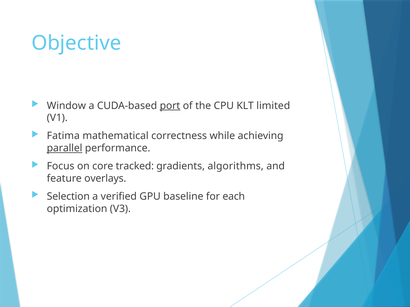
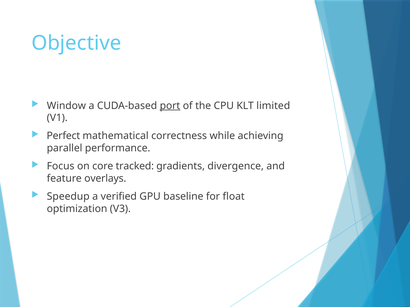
Fatima: Fatima -> Perfect (63, 136)
parallel underline: present -> none (65, 148)
algorithms: algorithms -> divergence (236, 166)
Selection: Selection -> Speedup (68, 197)
each: each -> float (234, 197)
